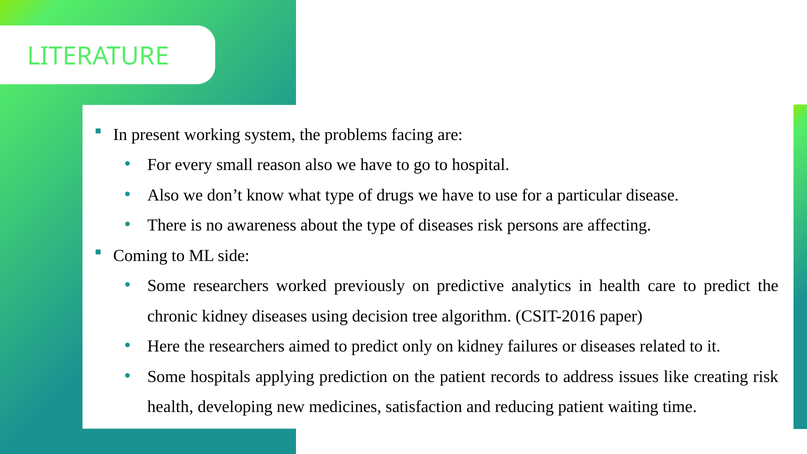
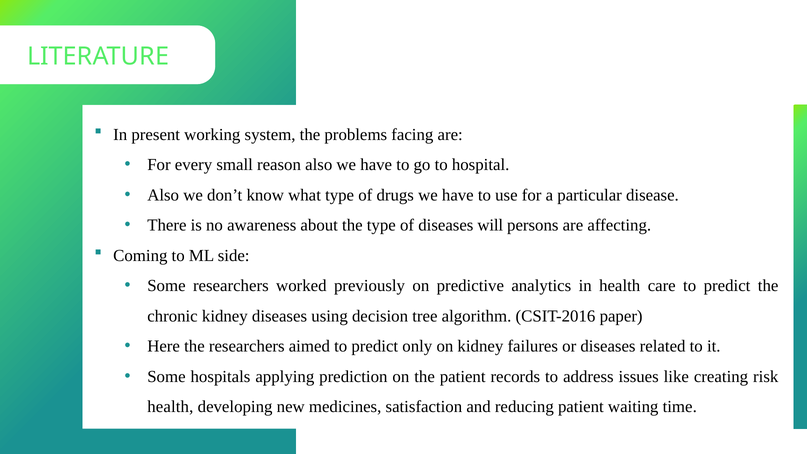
diseases risk: risk -> will (490, 225)
